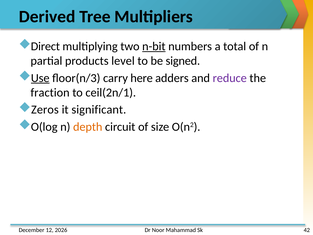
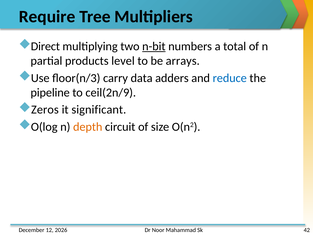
Derived: Derived -> Require (47, 17)
signed: signed -> arrays (183, 61)
Use underline: present -> none (40, 78)
here: here -> data (142, 78)
reduce colour: purple -> blue (230, 78)
fraction: fraction -> pipeline (50, 93)
ceil(2n/1: ceil(2n/1 -> ceil(2n/9 (111, 93)
